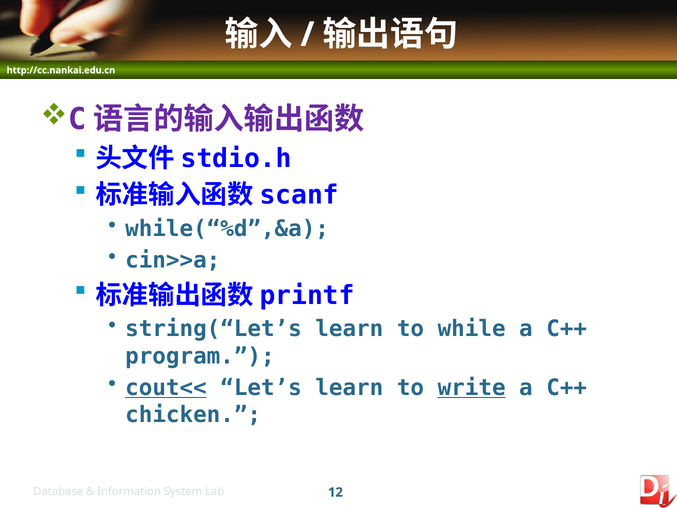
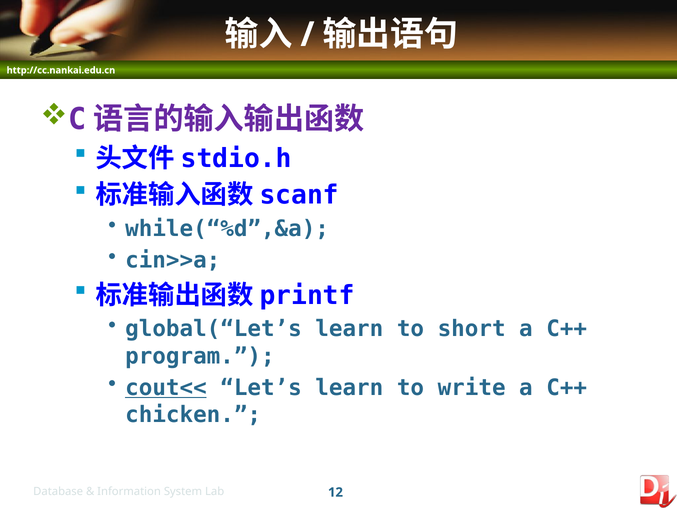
string(“Let’s: string(“Let’s -> global(“Let’s (214, 329)
while: while -> short (472, 329)
write underline: present -> none (472, 388)
